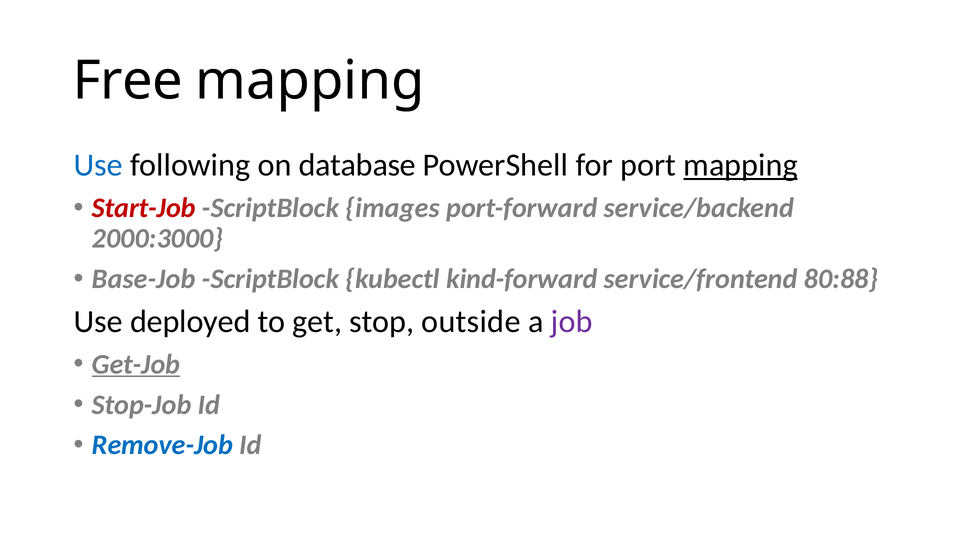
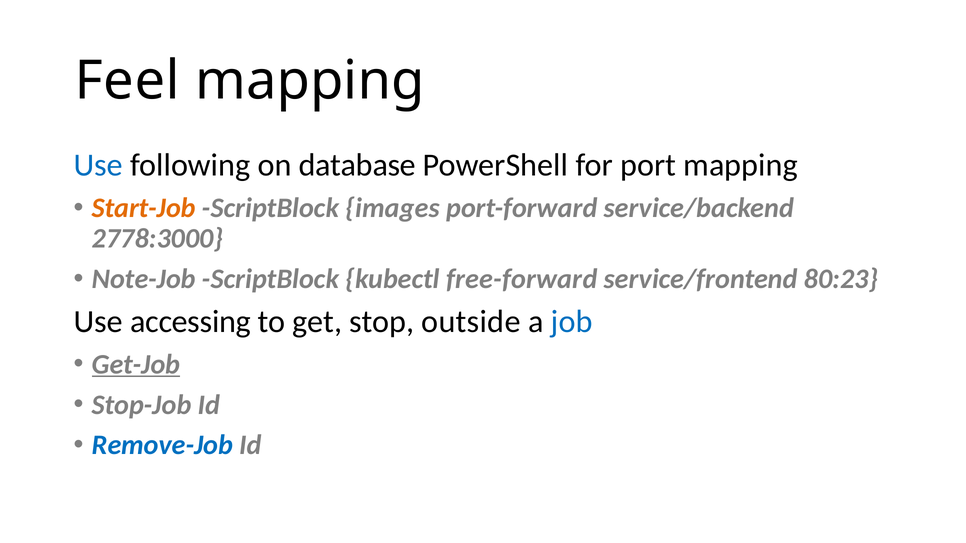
Free: Free -> Feel (127, 81)
mapping underline: present -> none (741, 165)
Start-Job colour: red -> orange (144, 208)
2000:3000: 2000:3000 -> 2778:3000 (157, 239)
Base-Job: Base-Job -> Note-Job (144, 279)
kind-forward: kind-forward -> free-forward (522, 279)
80:88: 80:88 -> 80:23 (841, 279)
deployed: deployed -> accessing (190, 322)
job colour: purple -> blue (572, 322)
